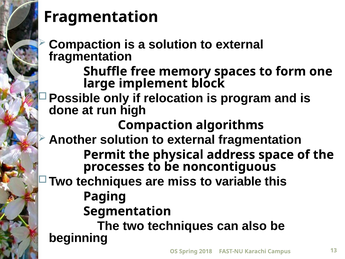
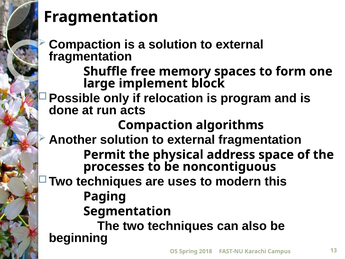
high: high -> acts (133, 110)
miss: miss -> uses (182, 181)
variable: variable -> modern (238, 181)
